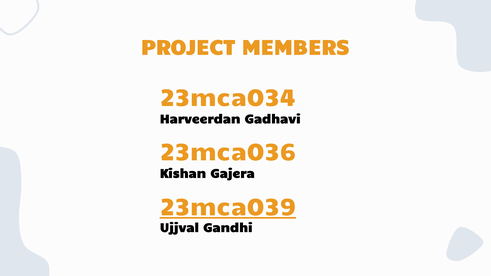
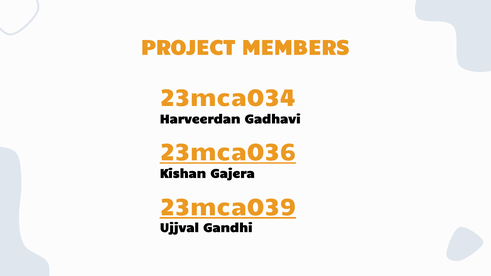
23mca036 underline: none -> present (228, 153)
